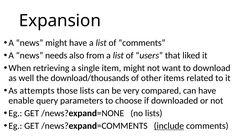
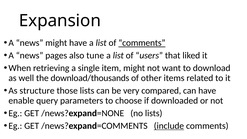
comments underline: none -> present (142, 43)
needs: needs -> pages (56, 55)
from: from -> tune (95, 55)
attempts: attempts -> structure (37, 91)
